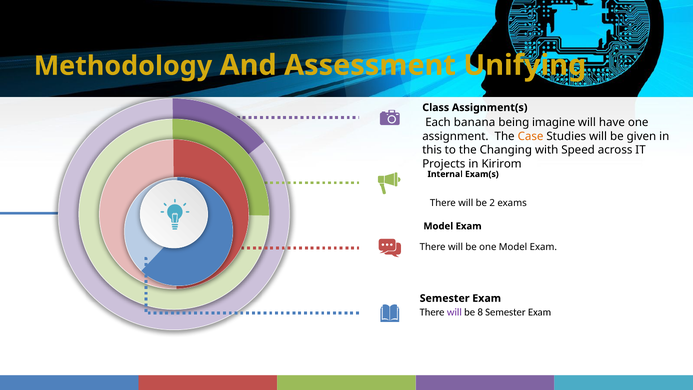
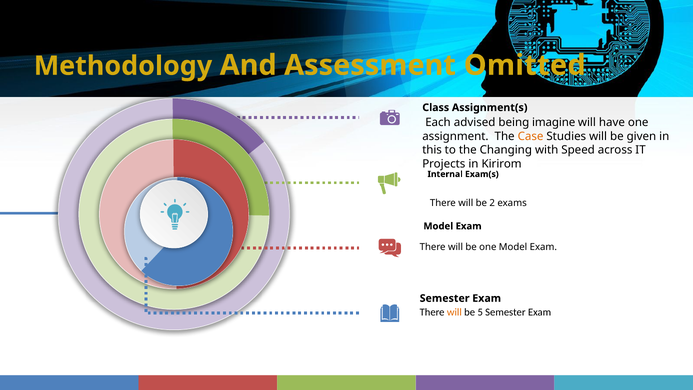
Unifying: Unifying -> Omitted (525, 65)
banana: banana -> advised (475, 122)
will colour: purple -> orange (454, 312)
8: 8 -> 5 (480, 312)
